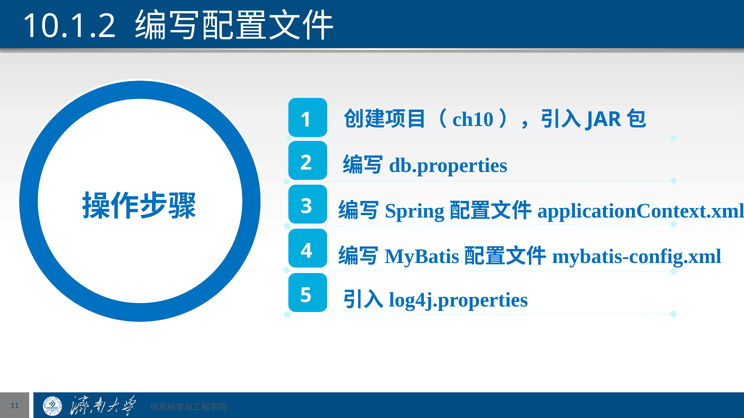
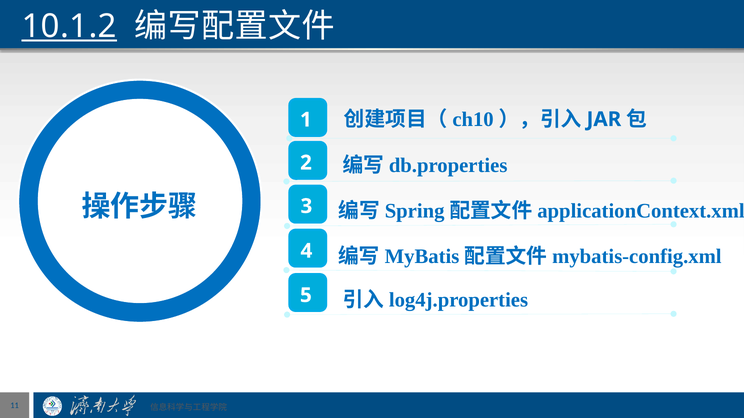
10.1.2 underline: none -> present (69, 27)
